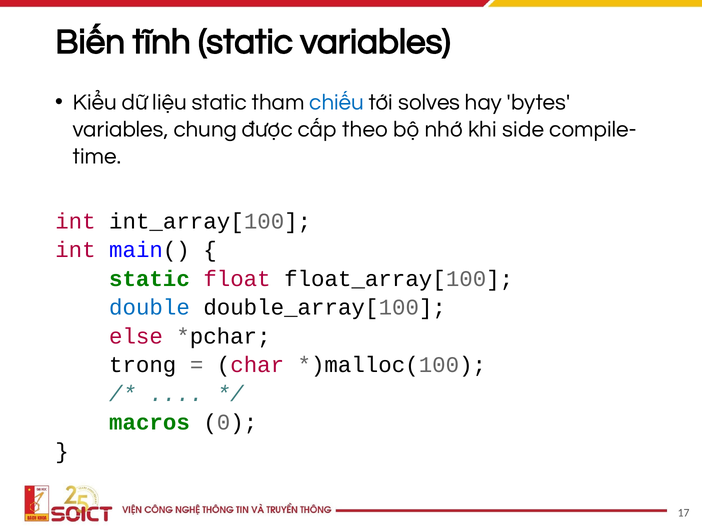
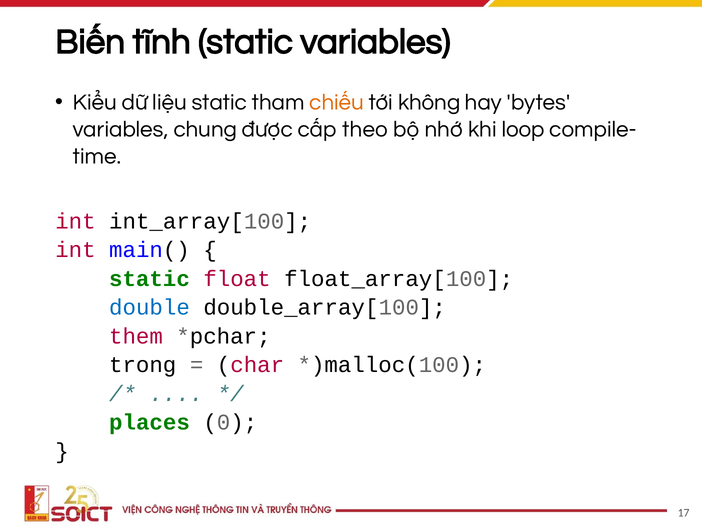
chiếu colour: blue -> orange (337, 103)
solves: solves -> không (429, 103)
side: side -> loop (523, 129)
else: else -> them (136, 337)
macros: macros -> places (149, 423)
